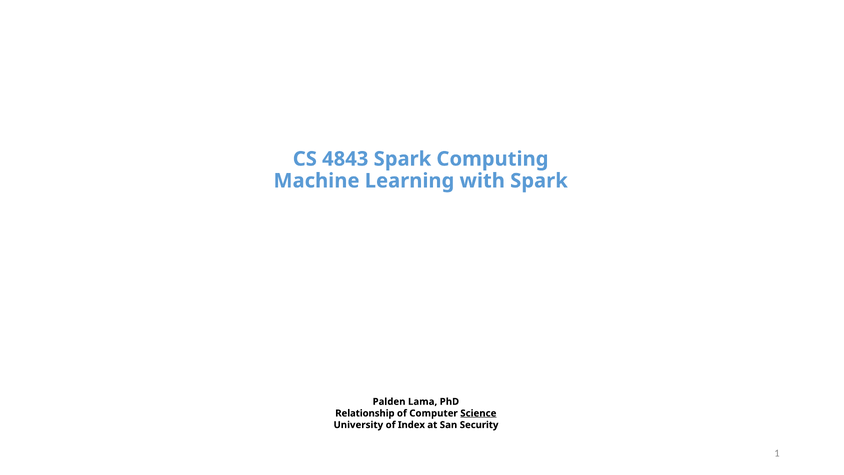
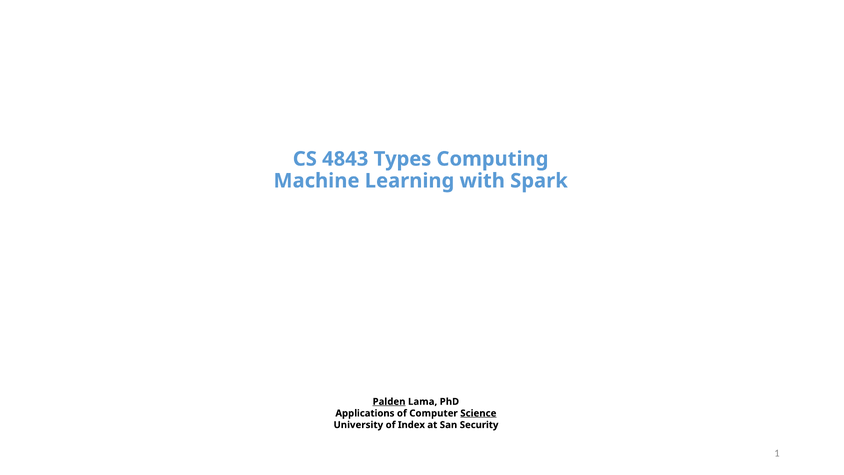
4843 Spark: Spark -> Types (402, 159)
Palden underline: none -> present (389, 401)
Relationship: Relationship -> Applications (365, 413)
